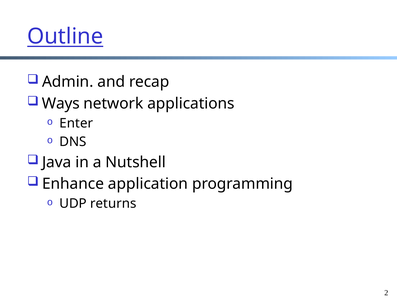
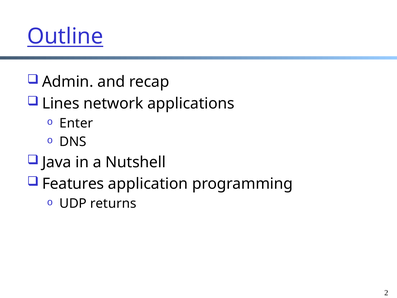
Ways: Ways -> Lines (61, 103)
Enhance: Enhance -> Features (73, 184)
